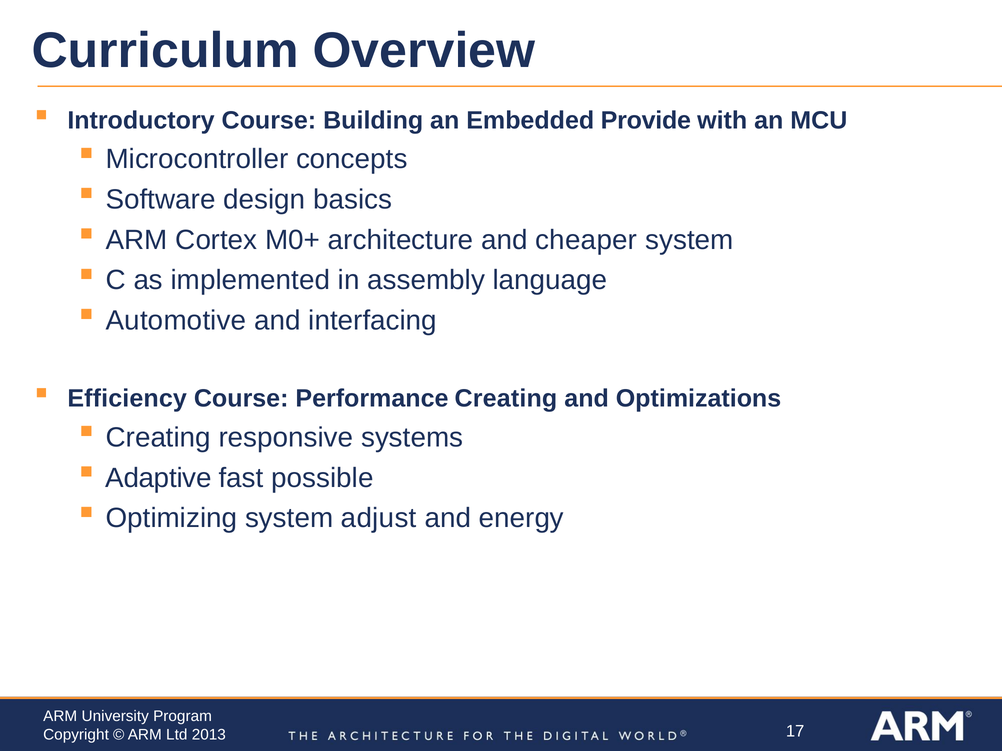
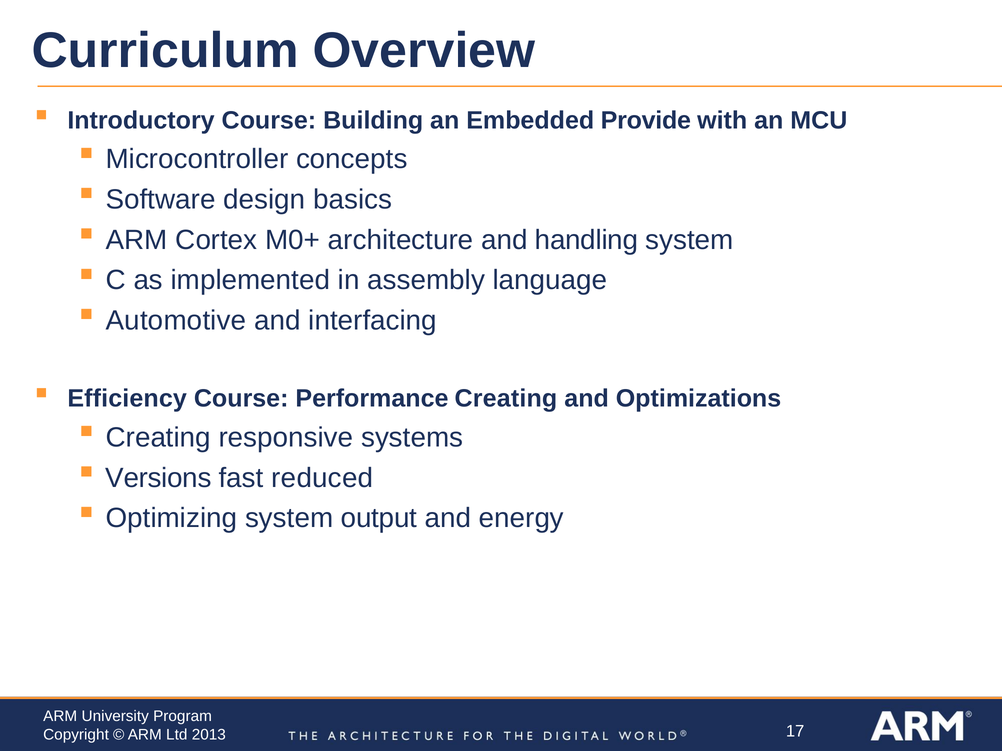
cheaper: cheaper -> handling (587, 240)
Adaptive: Adaptive -> Versions (158, 478)
possible: possible -> reduced (322, 478)
adjust: adjust -> output (379, 519)
